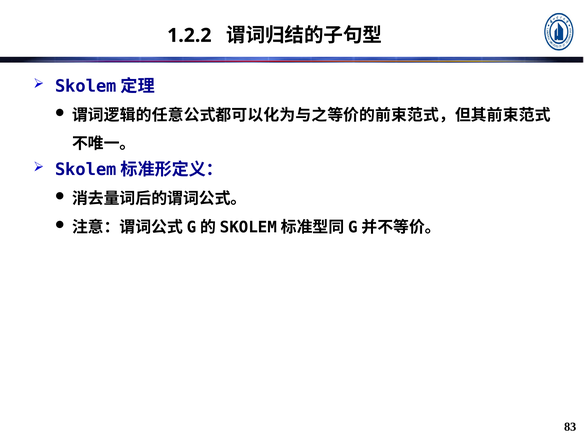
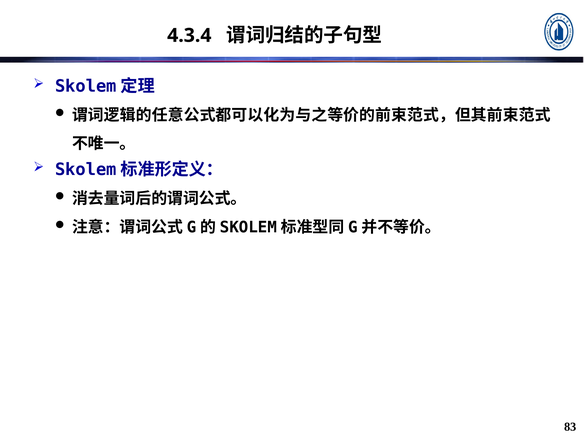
1.2.2: 1.2.2 -> 4.3.4 (189, 35)
